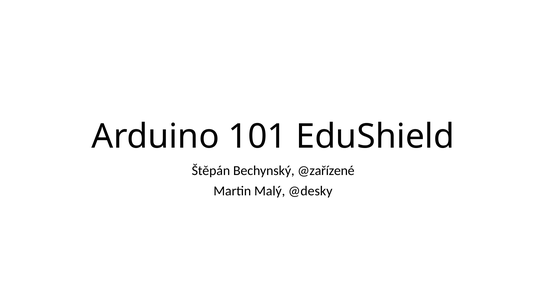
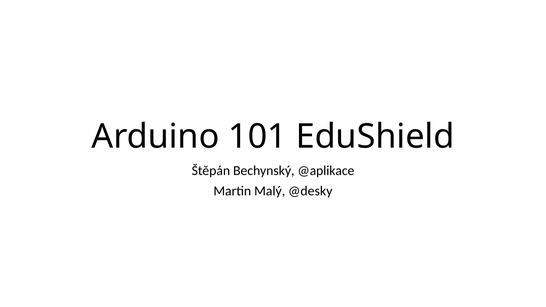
@zařízené: @zařízené -> @aplikace (326, 171)
